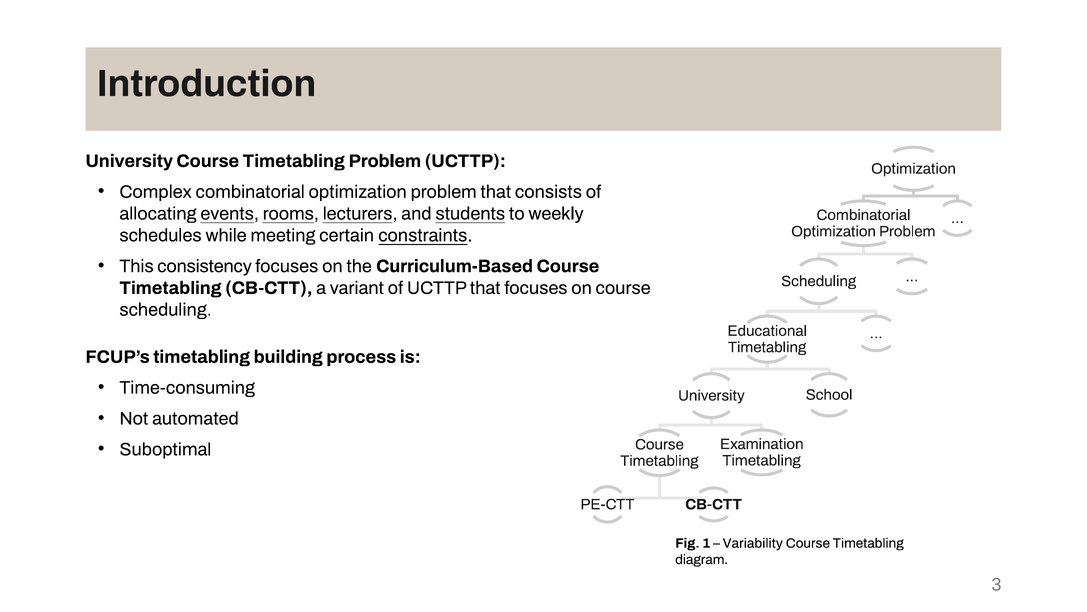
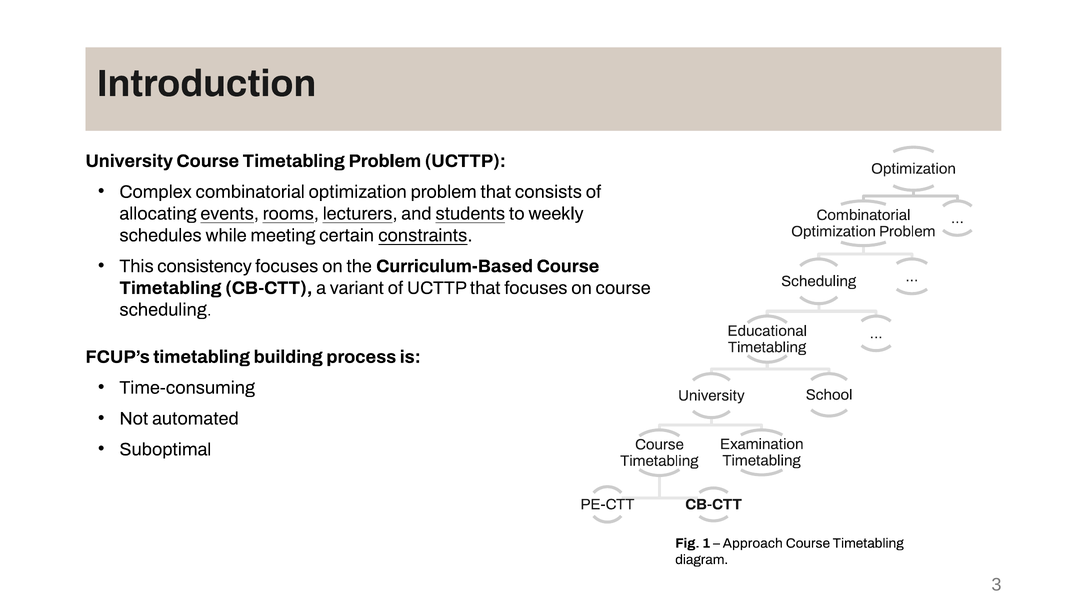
Variability: Variability -> Approach (753, 543)
